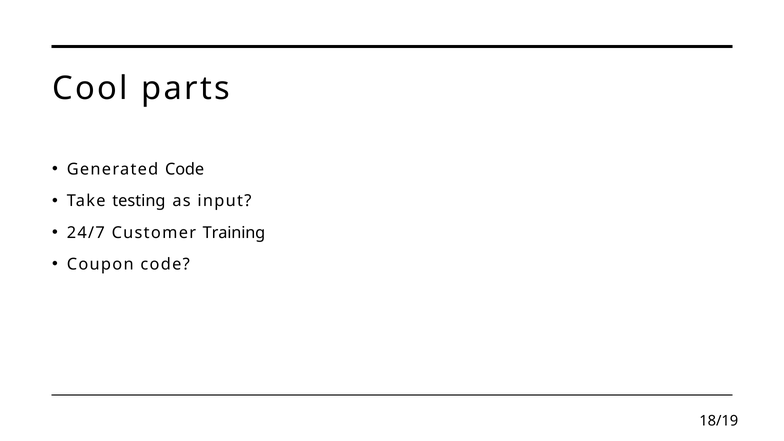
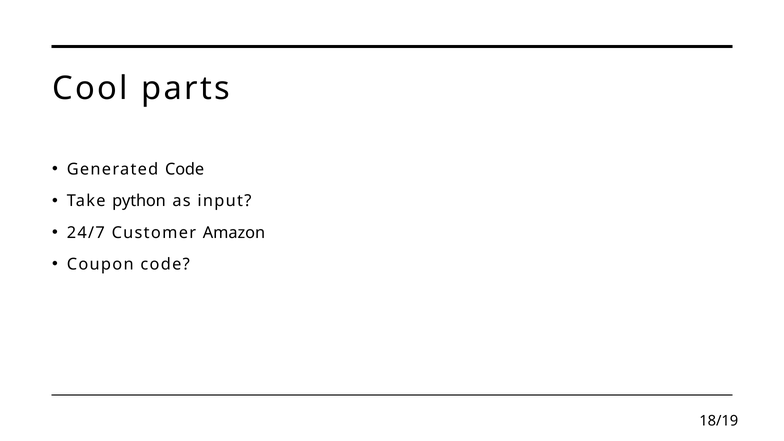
testing: testing -> python (139, 201)
Training: Training -> Amazon (234, 233)
